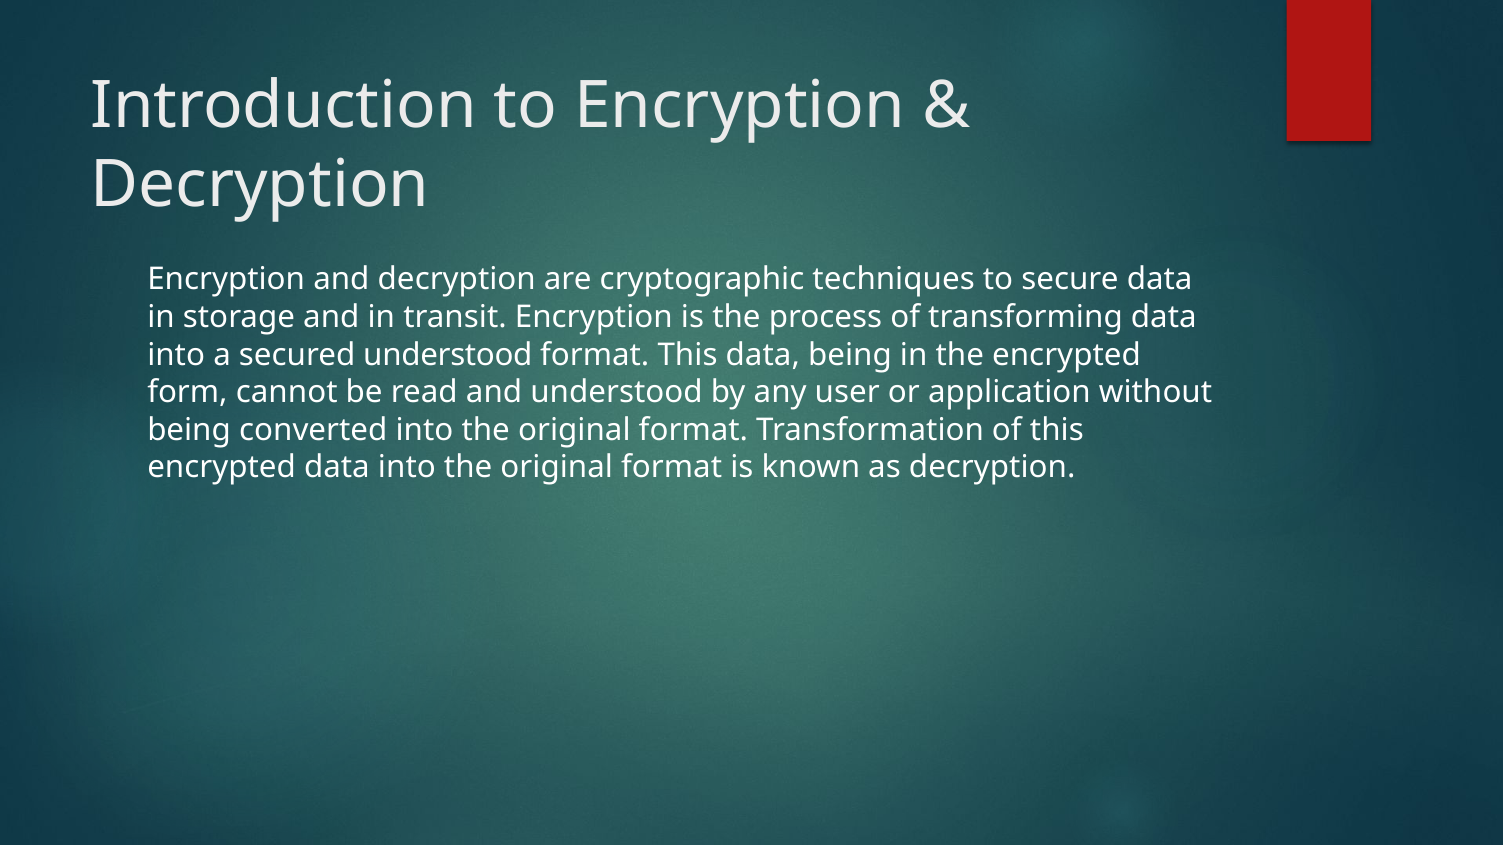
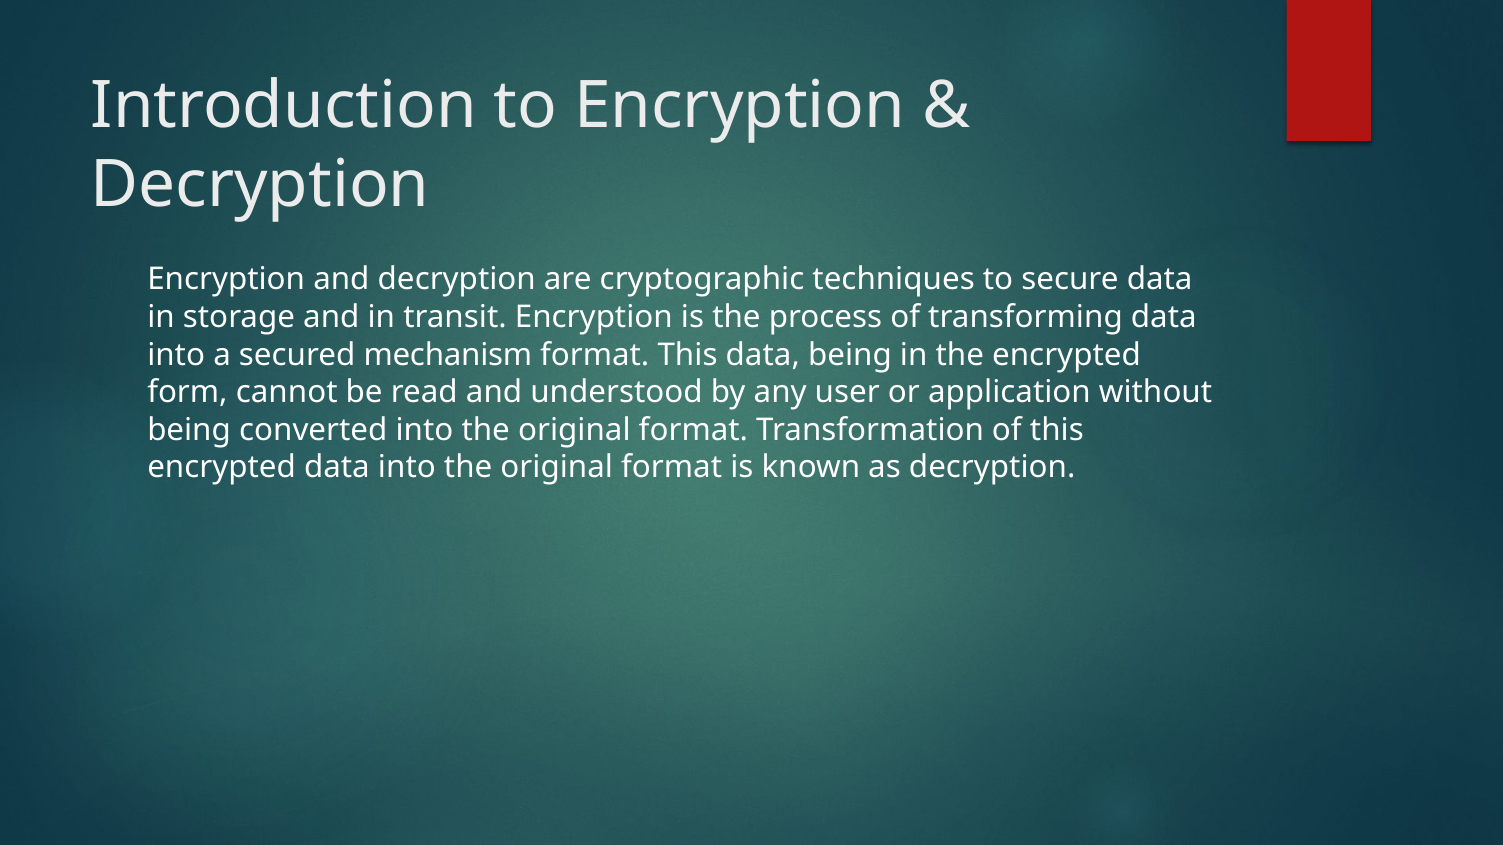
secured understood: understood -> mechanism (448, 355)
